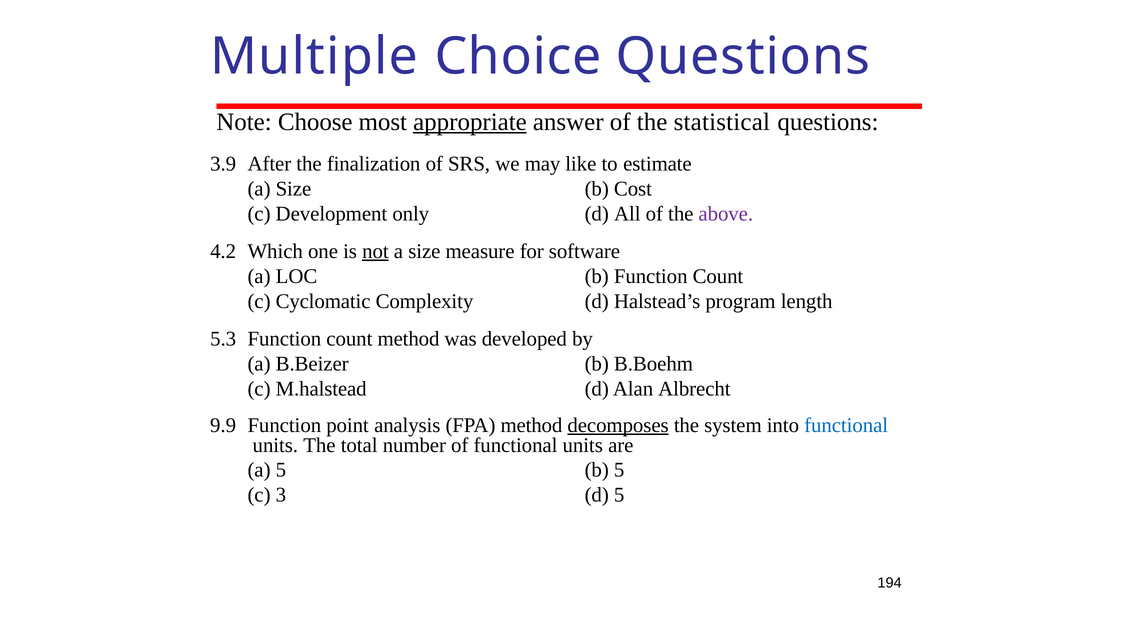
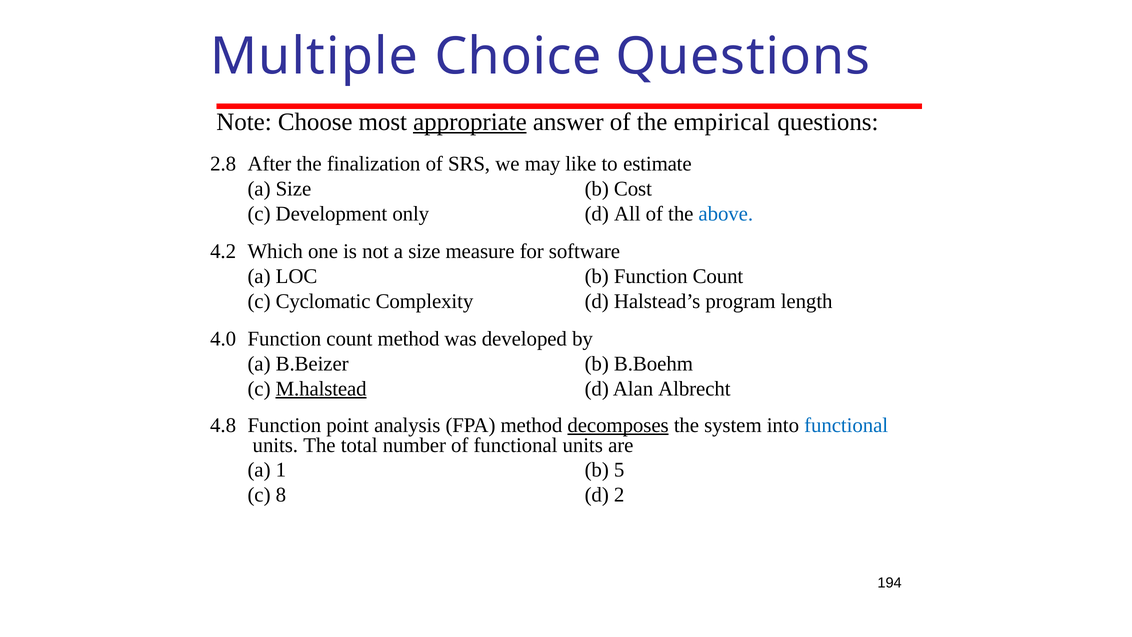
statistical: statistical -> empirical (722, 122)
3.9: 3.9 -> 2.8 (223, 164)
above colour: purple -> blue (726, 214)
not underline: present -> none (375, 251)
5.3: 5.3 -> 4.0 (223, 339)
M.halstead underline: none -> present (321, 389)
9.9: 9.9 -> 4.8 (223, 425)
a 5: 5 -> 1 (281, 470)
3: 3 -> 8 (281, 495)
d 5: 5 -> 2 (619, 495)
